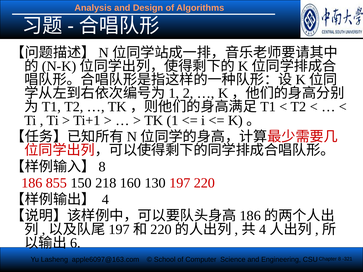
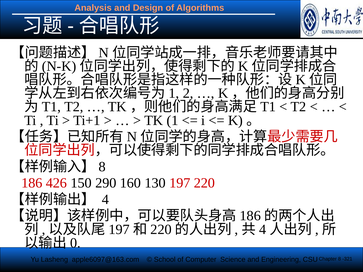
855: 855 -> 426 (56, 183)
218: 218 -> 290 (106, 183)
6: 6 -> 0 (75, 243)
